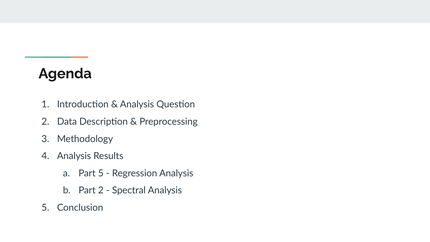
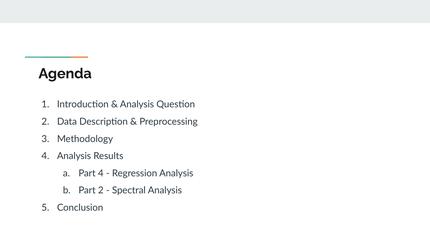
Part 5: 5 -> 4 (101, 173)
